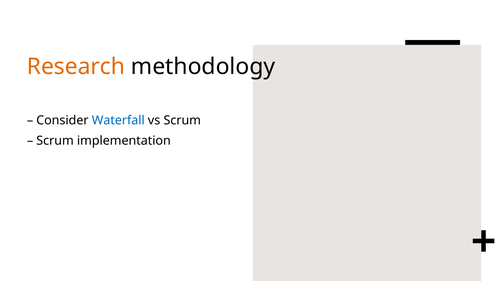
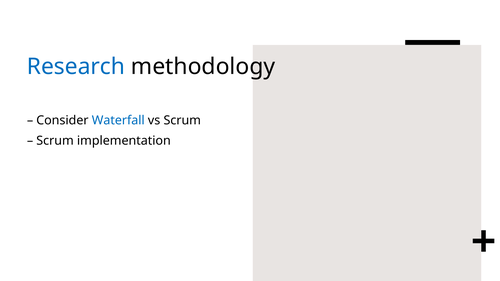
Research colour: orange -> blue (76, 67)
